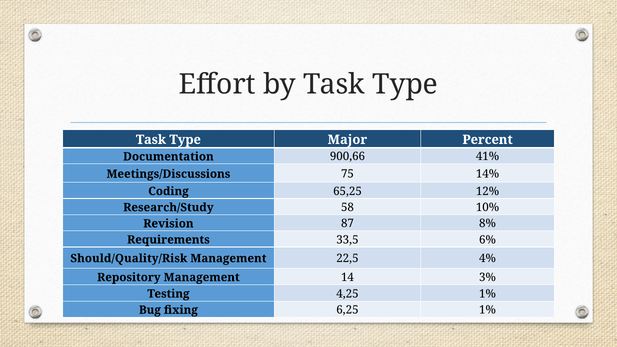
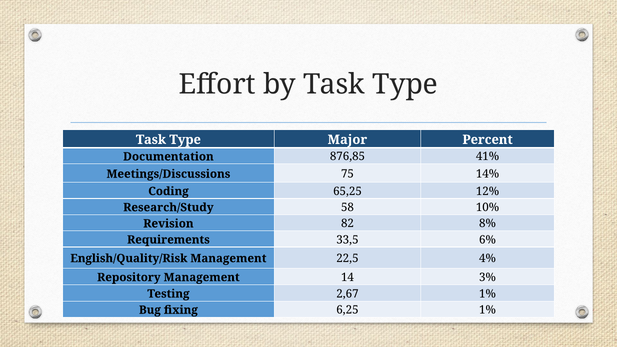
900,66: 900,66 -> 876,85 (347, 157)
87: 87 -> 82 (347, 224)
Should/Quality/Risk: Should/Quality/Risk -> English/Quality/Risk (129, 258)
4,25: 4,25 -> 2,67 (347, 294)
